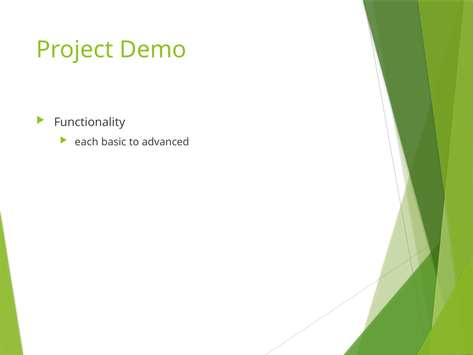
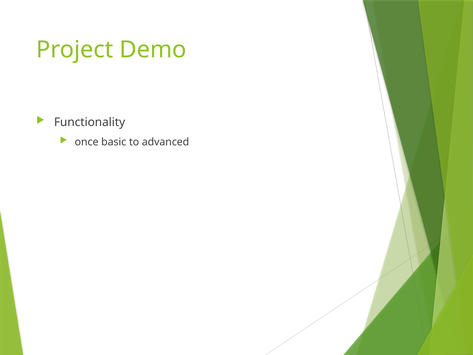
each: each -> once (87, 142)
